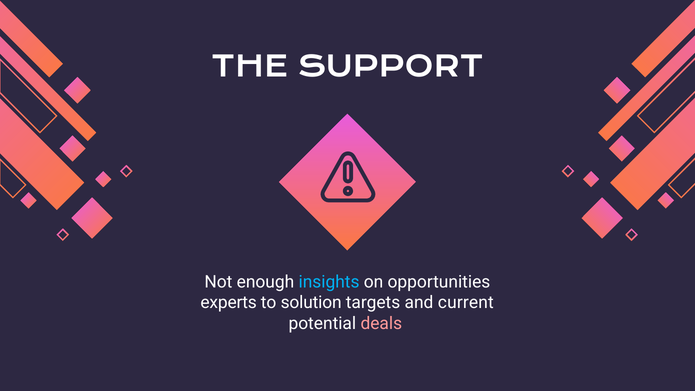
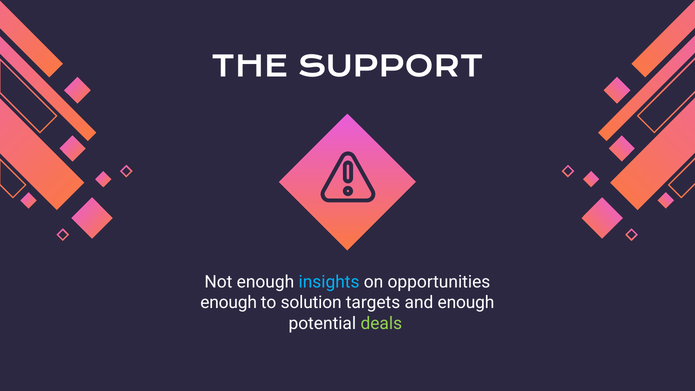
experts: experts -> enough (229, 303)
and current: current -> enough (466, 303)
deals colour: pink -> light green (381, 323)
